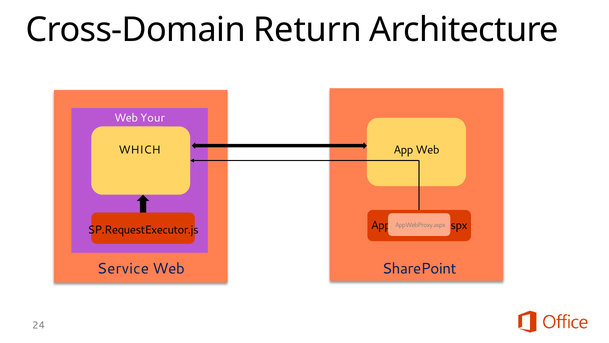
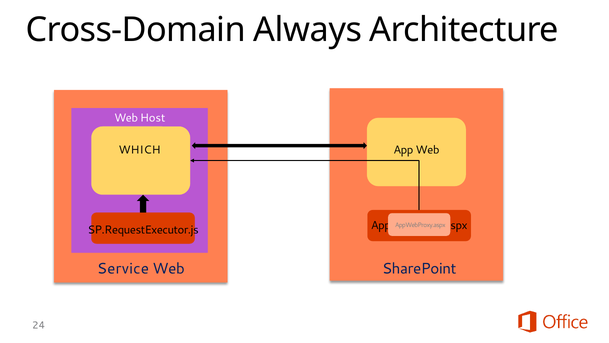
Return: Return -> Always (308, 30)
Your: Your -> Host (153, 118)
